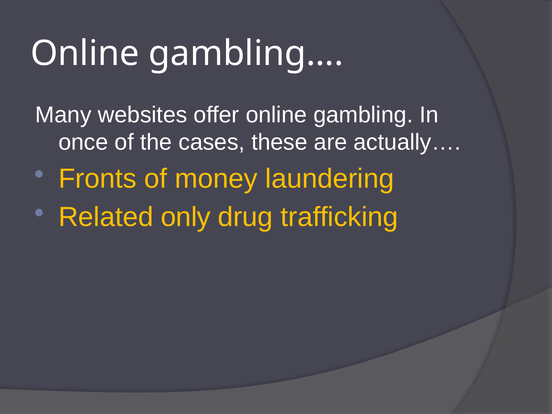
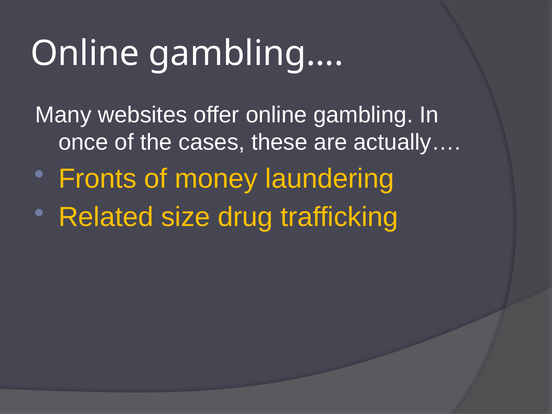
only: only -> size (186, 217)
